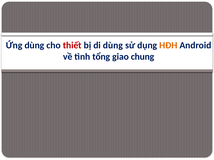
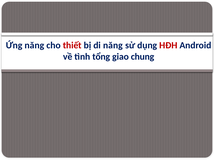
Ứng dùng: dùng -> năng (34, 45)
di dùng: dùng -> năng (113, 45)
HĐH colour: orange -> red (168, 45)
